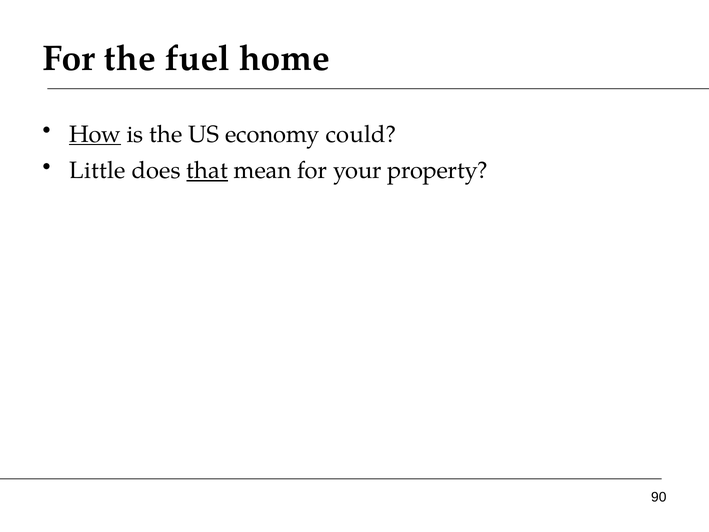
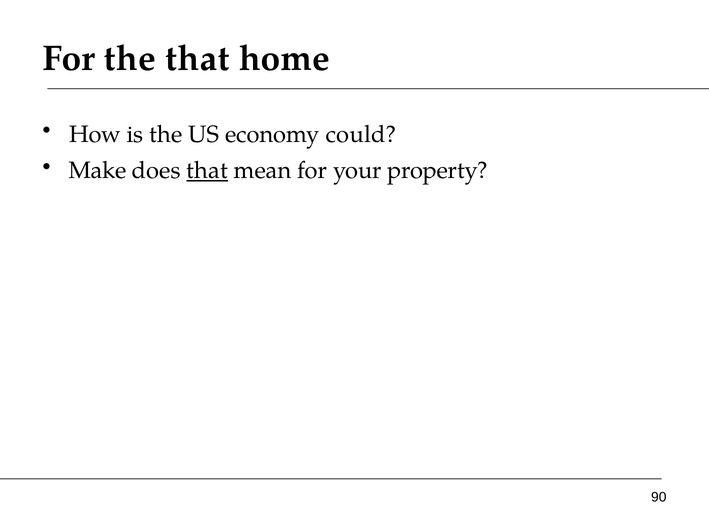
the fuel: fuel -> that (197, 59)
How underline: present -> none (95, 134)
Little: Little -> Make (98, 171)
